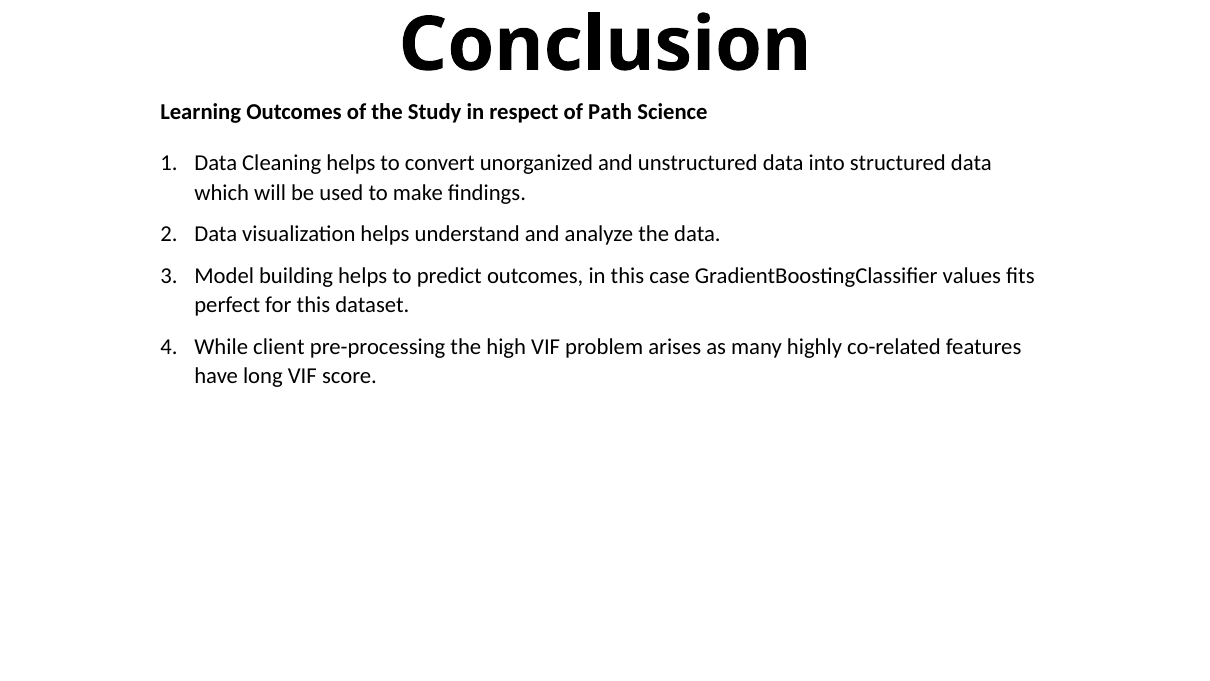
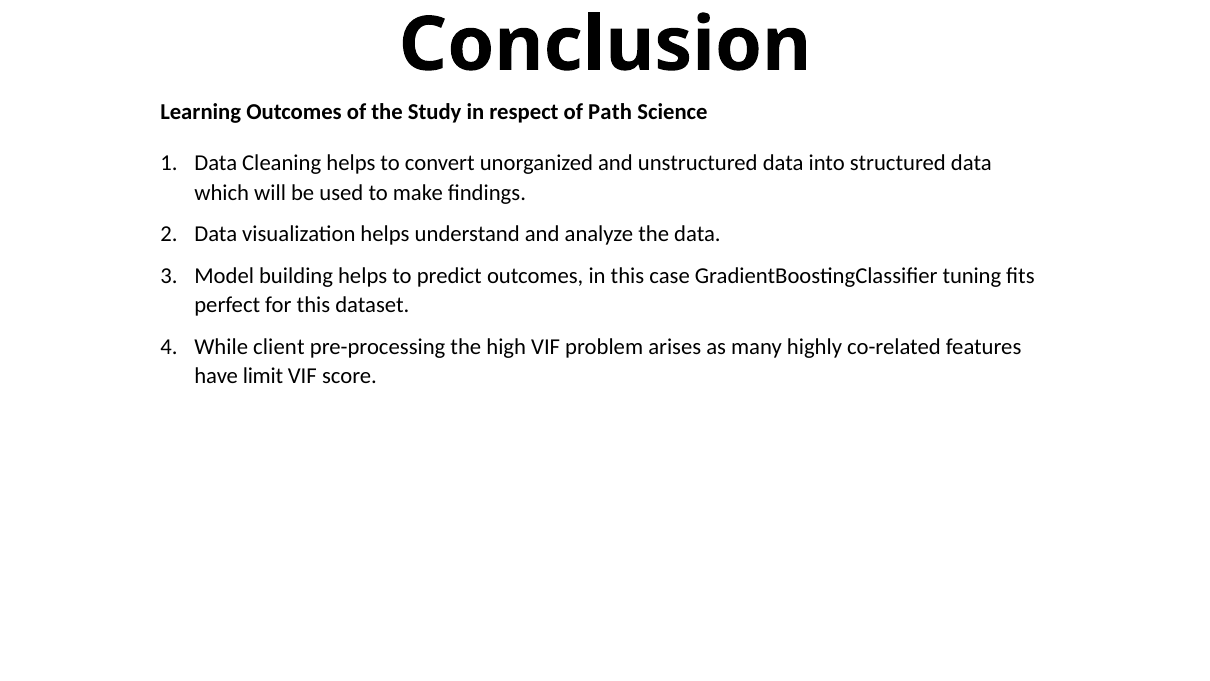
values: values -> tuning (972, 276)
long: long -> limit (263, 376)
